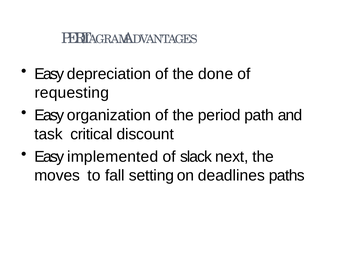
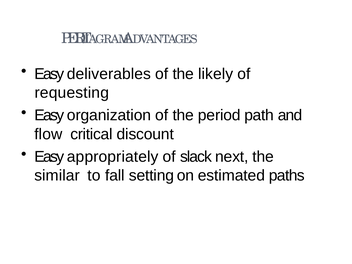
depreciation: depreciation -> deliverables (109, 74)
done: done -> likely (216, 74)
task: task -> flow (48, 134)
implemented: implemented -> appropriately (113, 157)
moves: moves -> similar (57, 176)
deadlines: deadlines -> estimated (231, 176)
